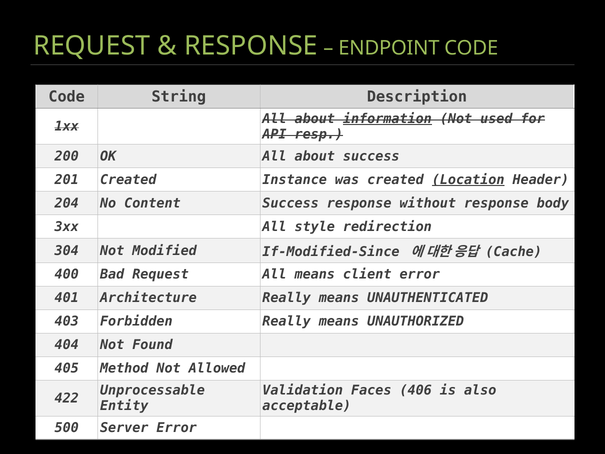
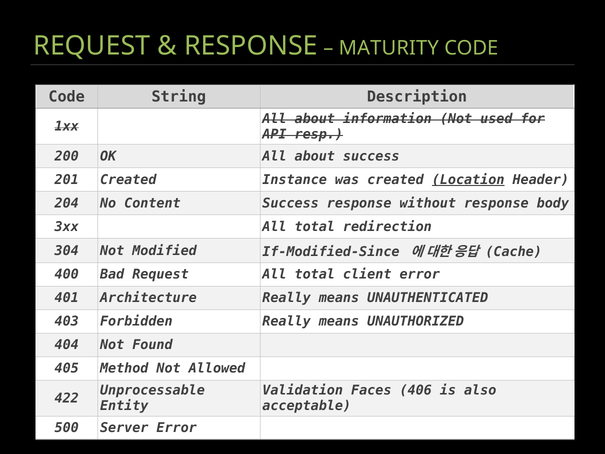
ENDPOINT: ENDPOINT -> MATURITY (389, 48)
information underline: present -> none (387, 119)
3xx All style: style -> total (315, 227)
Request All means: means -> total (315, 274)
